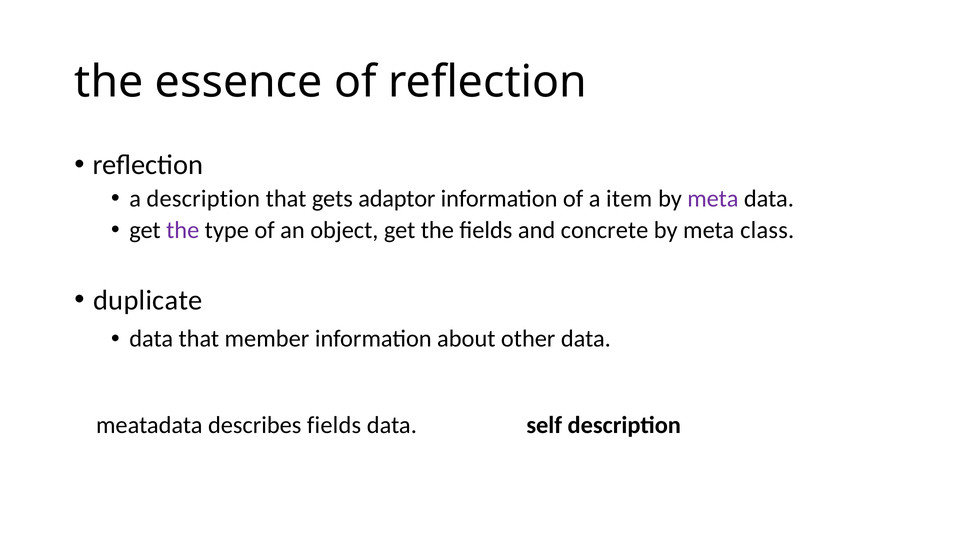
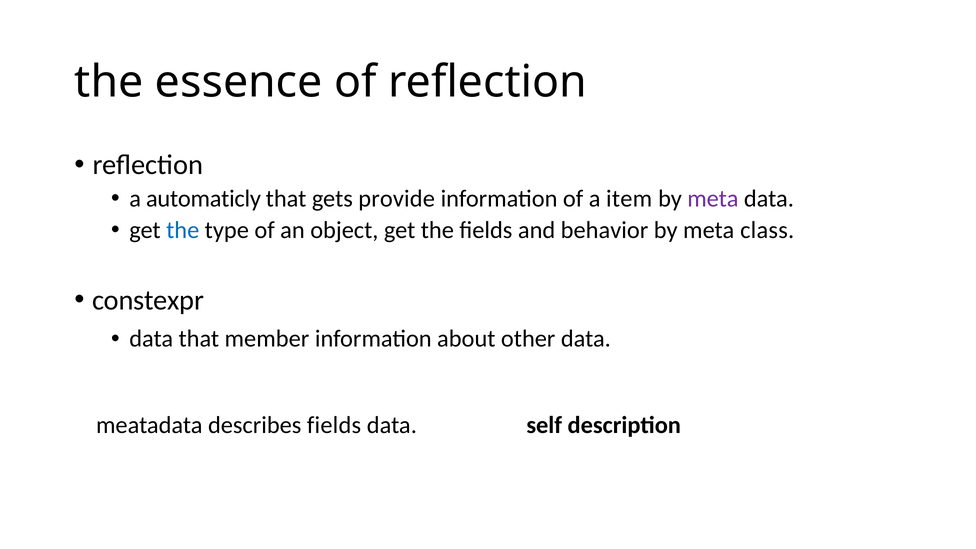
a description: description -> automaticly (203, 199)
adaptor: adaptor -> provide (397, 199)
the colour: purple -> blue (183, 230)
concrete: concrete -> behavior (605, 230)
duplicate: duplicate -> constexpr (148, 300)
